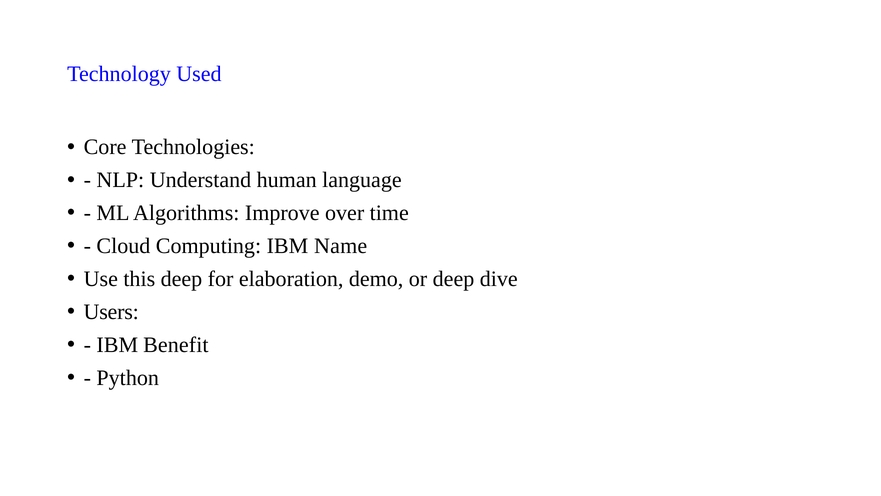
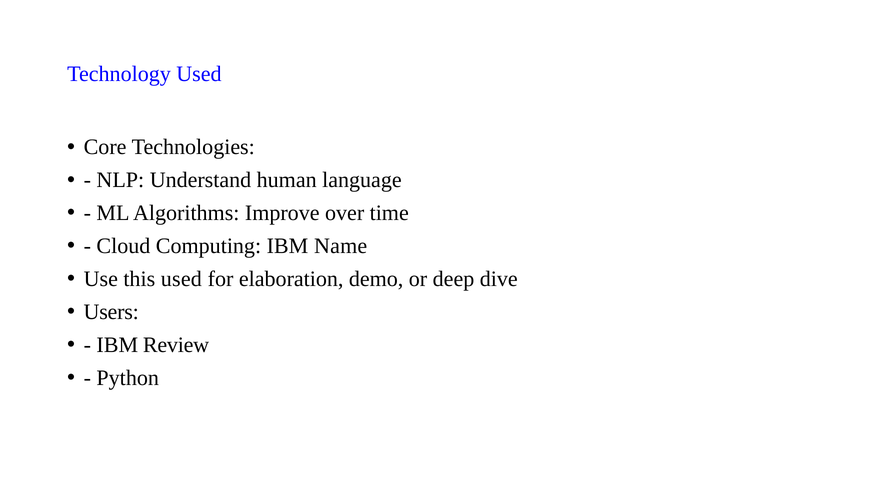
this deep: deep -> used (181, 279)
Benefit: Benefit -> Review (176, 345)
